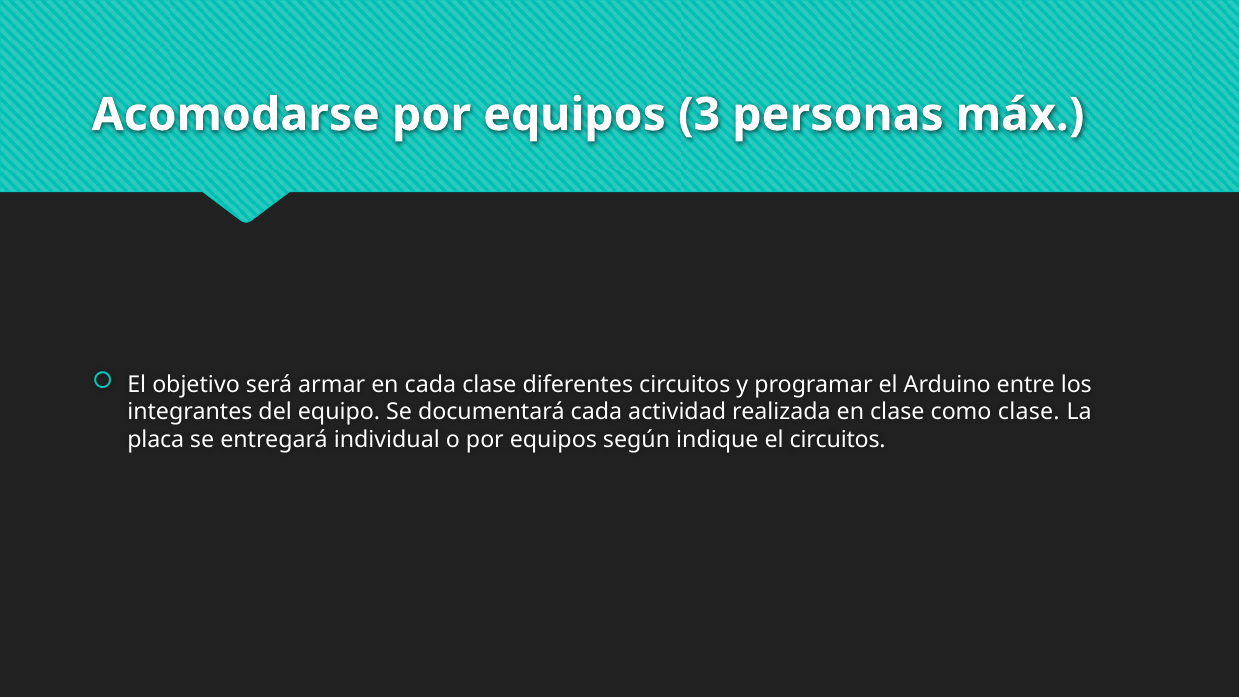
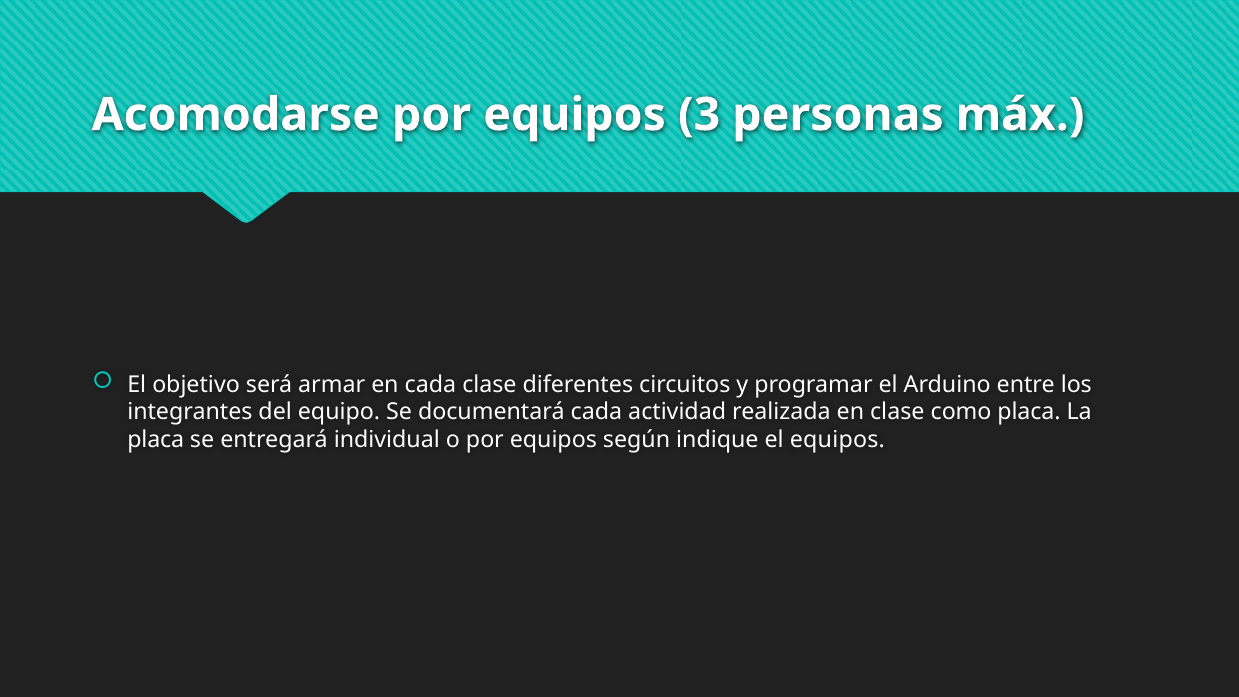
como clase: clase -> placa (1029, 412)
el circuitos: circuitos -> equipos (837, 440)
